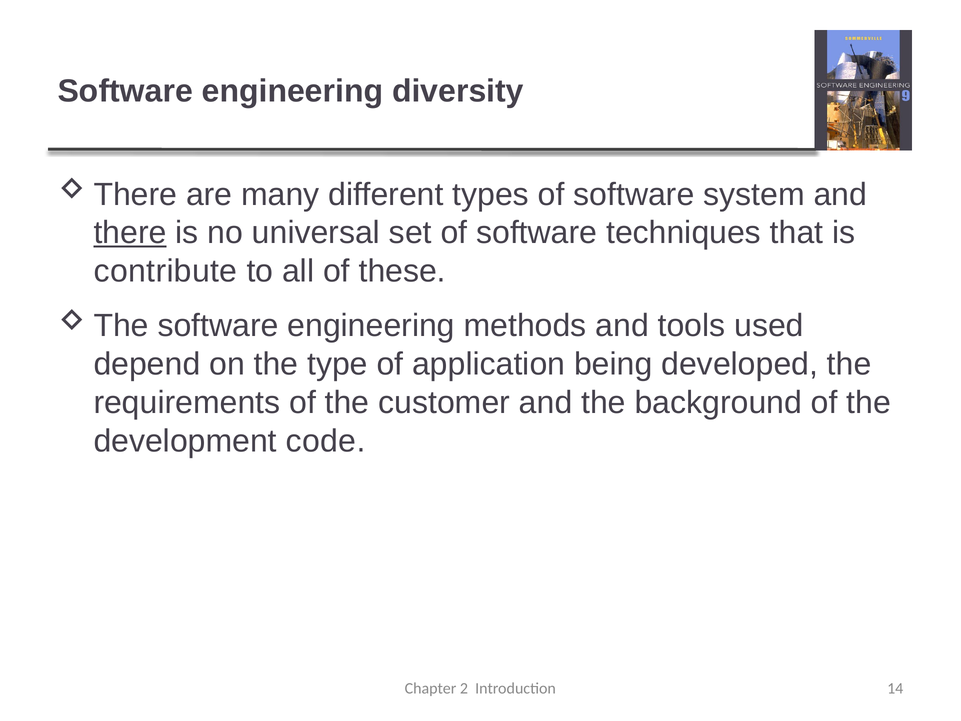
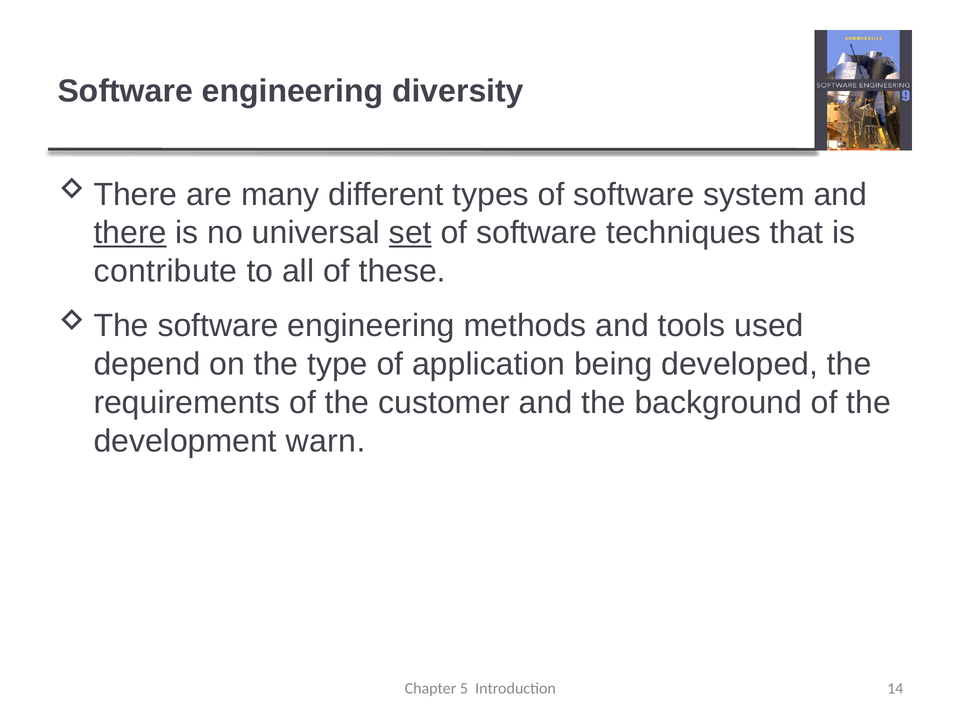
set underline: none -> present (410, 233)
code: code -> warn (326, 441)
2: 2 -> 5 (464, 688)
